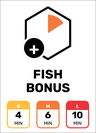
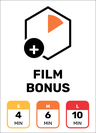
FISH: FISH -> FILM (48, 74)
